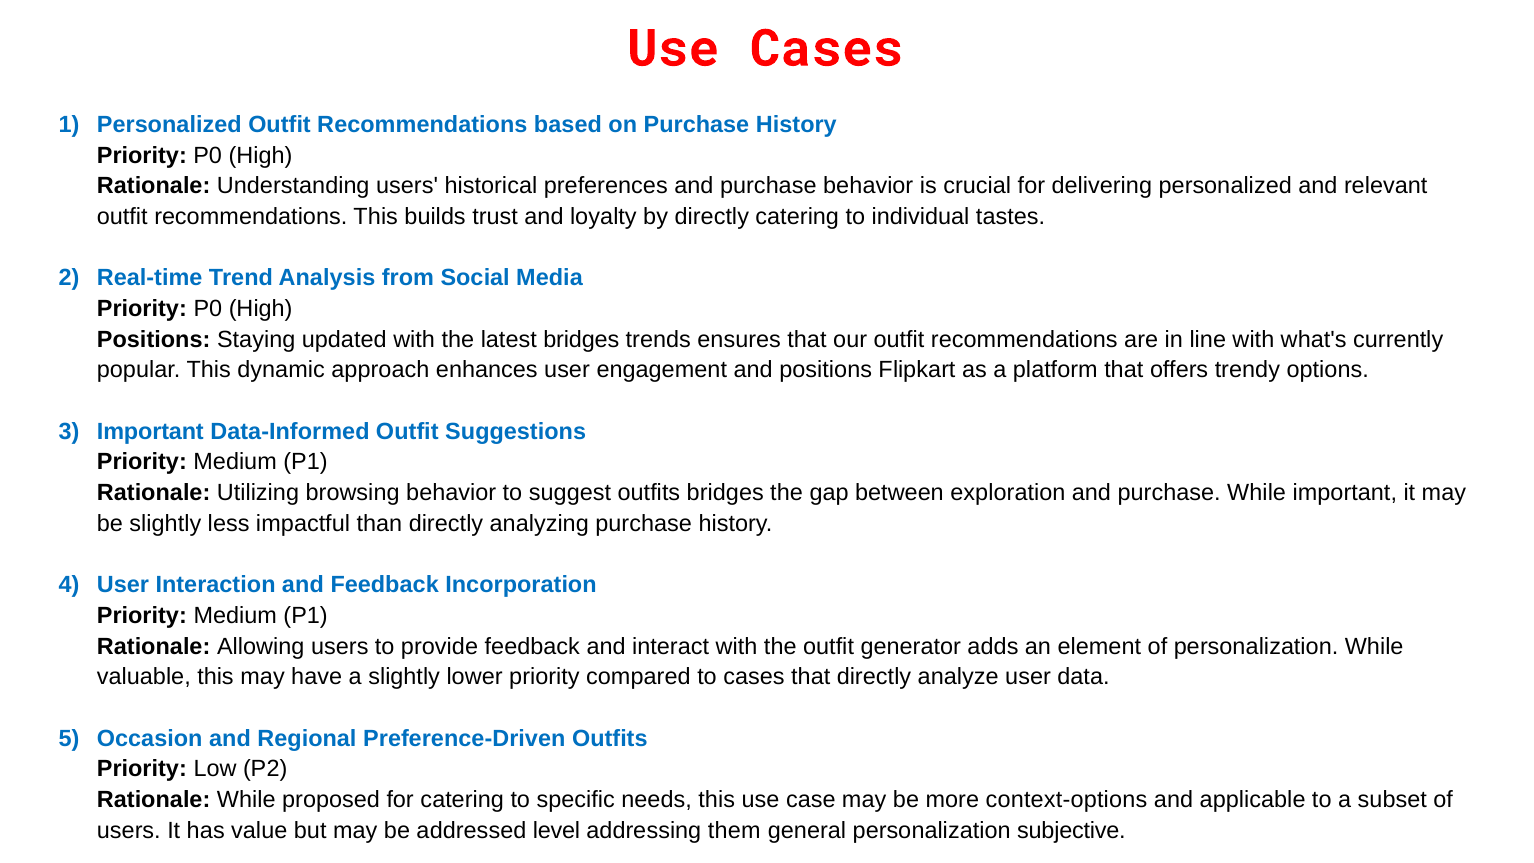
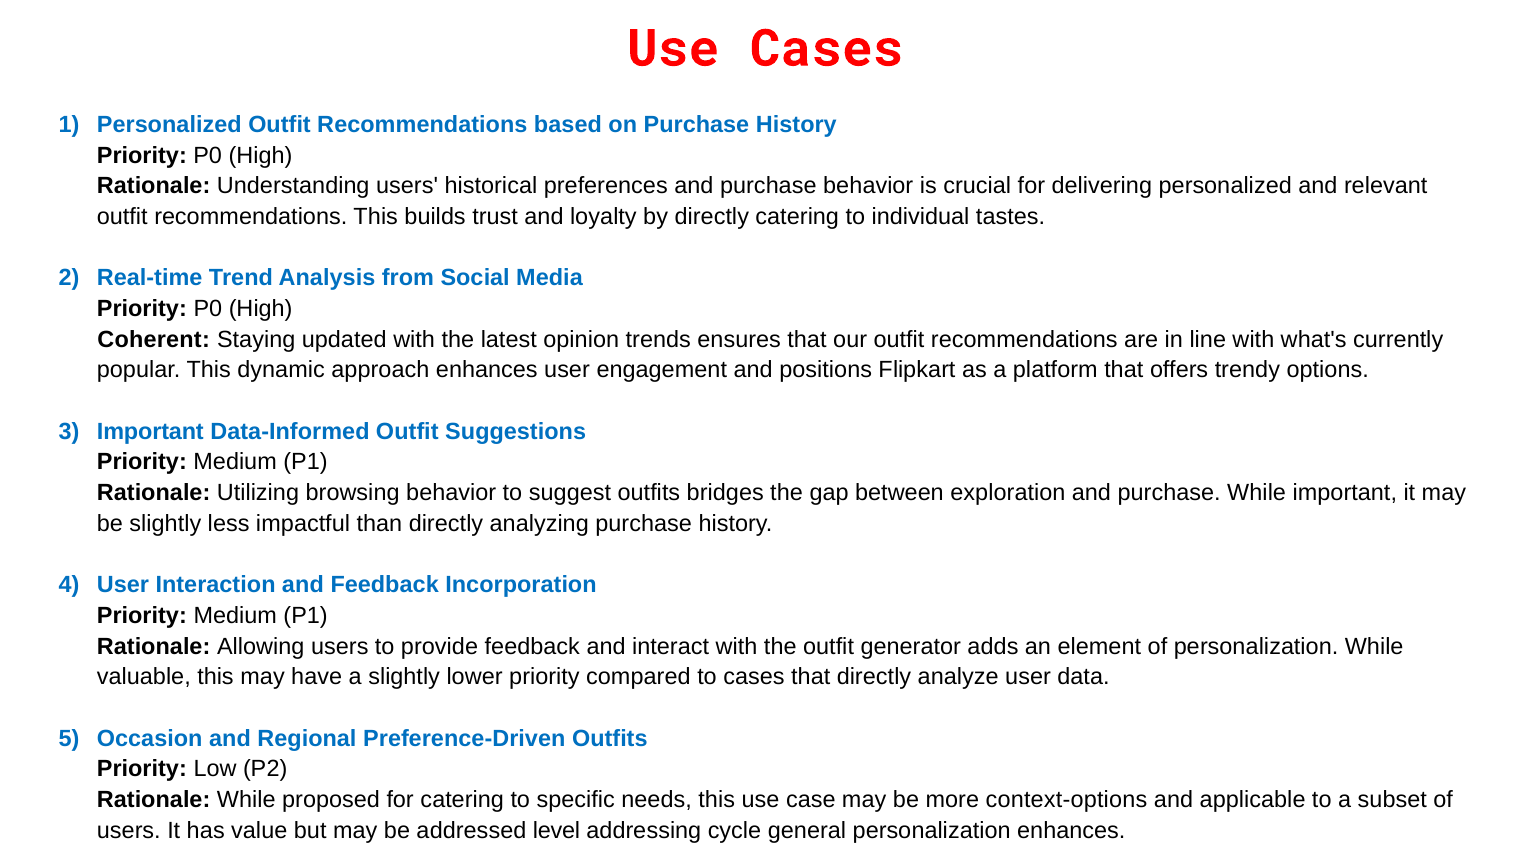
Positions: Positions -> Coherent (154, 339)
latest bridges: bridges -> opinion (581, 339)
them: them -> cycle (734, 830)
personalization subjective: subjective -> enhances (1071, 830)
